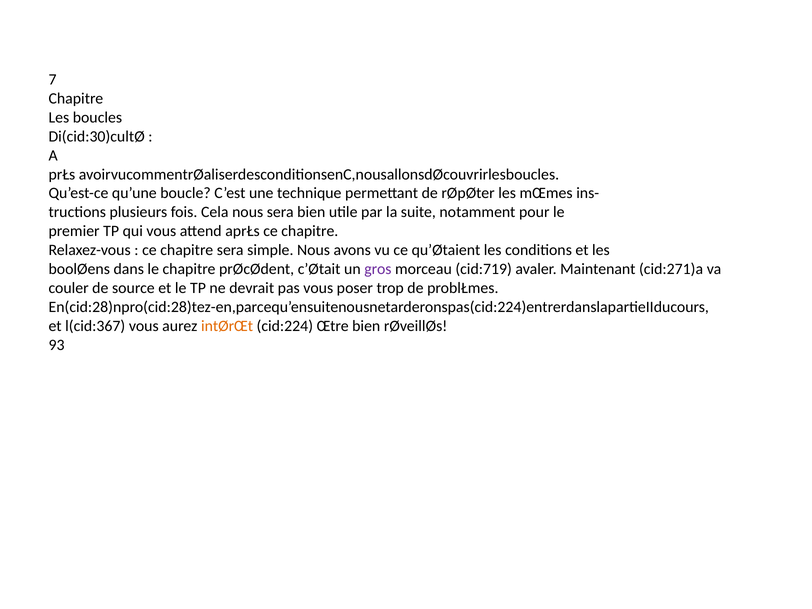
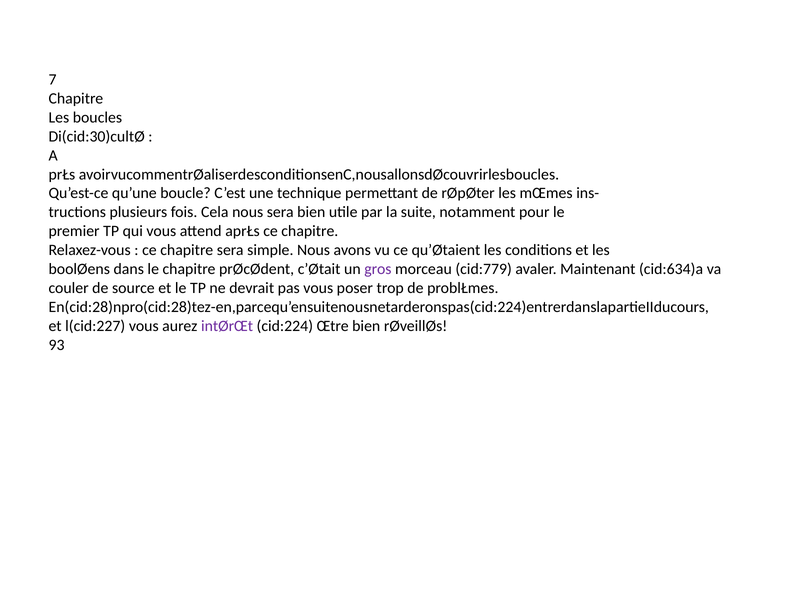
cid:719: cid:719 -> cid:779 (484, 269)
cid:271)a: cid:271)a -> cid:634)a (671, 269)
l(cid:367: l(cid:367 -> l(cid:227 (95, 326)
intØrŒt colour: orange -> purple (227, 326)
